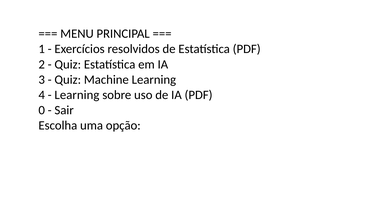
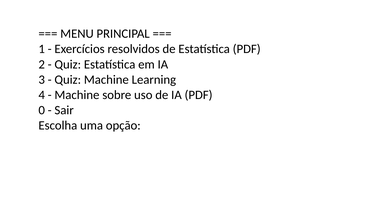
Learning: Learning -> Machine (77, 95)
